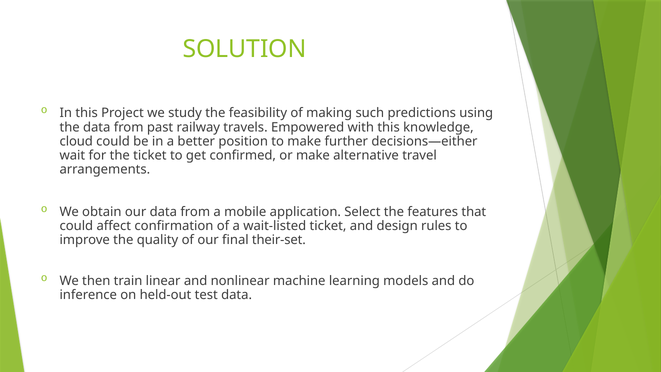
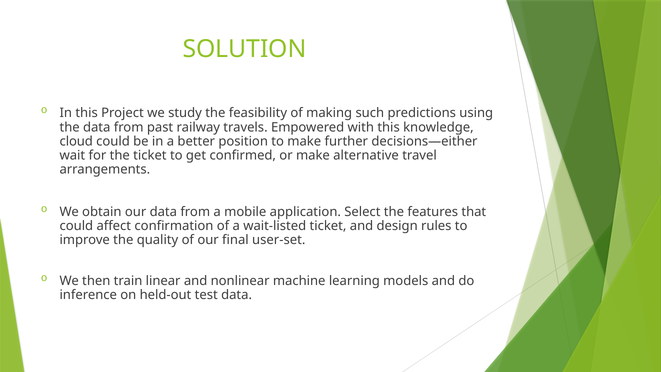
their-set: their-set -> user-set (279, 240)
